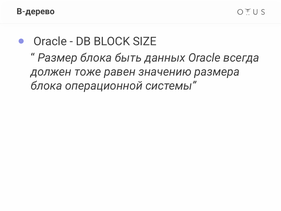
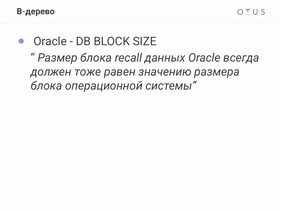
быть: быть -> recall (128, 58)
